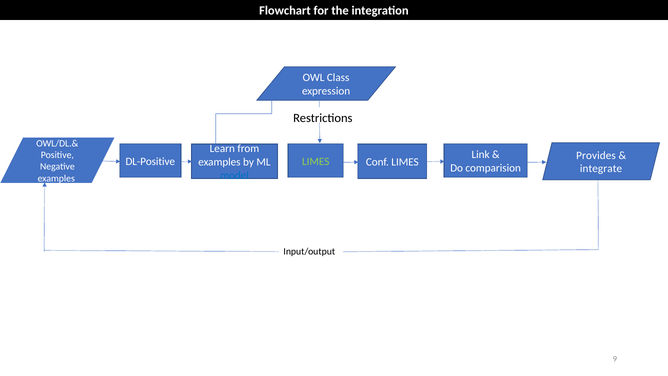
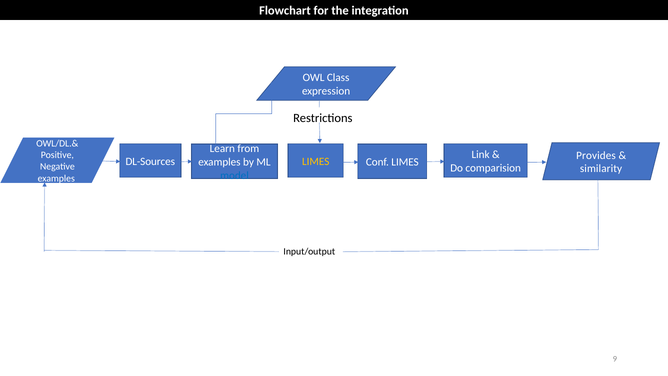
DL-Positive: DL-Positive -> DL-Sources (150, 161)
LIMES colour: light green -> yellow (316, 161)
integrate: integrate -> similarity (601, 169)
